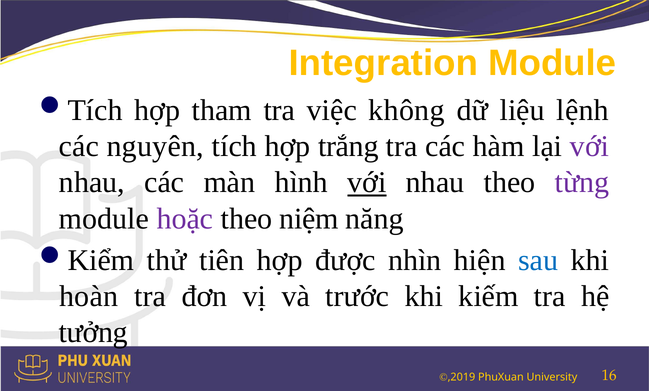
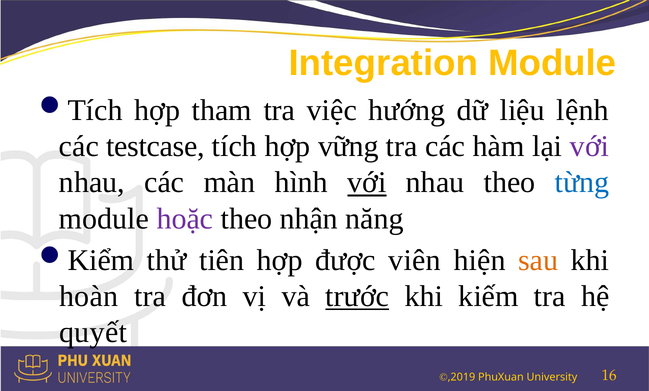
không: không -> hướng (407, 110)
nguyên: nguyên -> testcase (156, 146)
trắng: trắng -> vững (348, 146)
từng colour: purple -> blue (582, 182)
niệm: niệm -> nhận (309, 218)
nhìn: nhìn -> viên (415, 260)
sau colour: blue -> orange (538, 260)
trước underline: none -> present (357, 296)
tưởng: tưởng -> quyết (93, 332)
